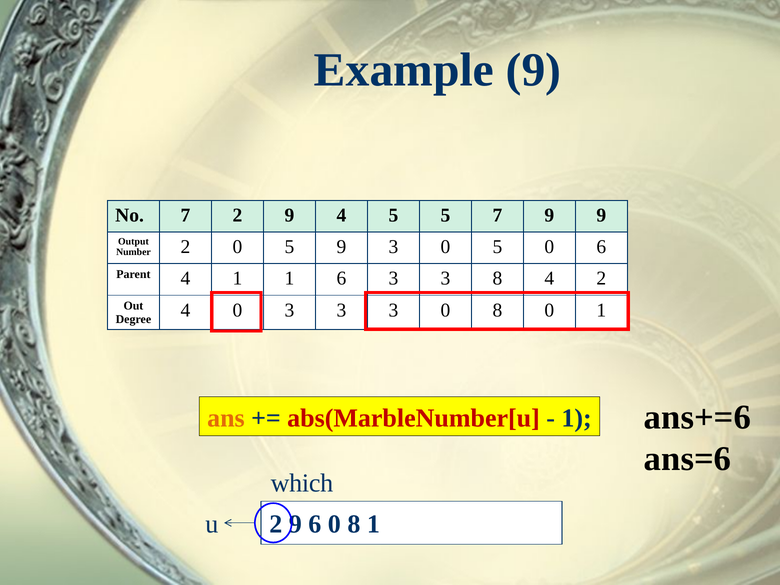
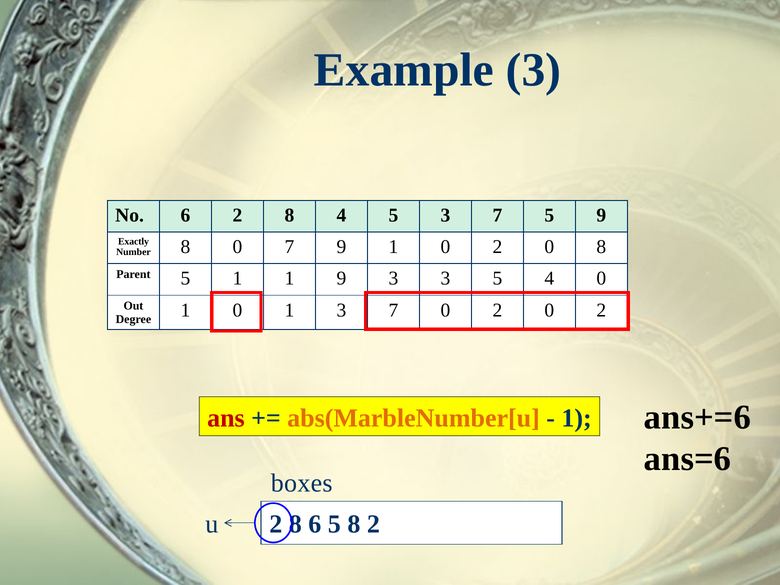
Example 9: 9 -> 3 (534, 70)
No 7: 7 -> 6 (185, 215)
9: 9 -> 8 (289, 215)
5 5: 5 -> 3 (445, 215)
7 9: 9 -> 5 (549, 215)
Output: Output -> Exactly (134, 241)
Number 2: 2 -> 8 (185, 247)
5: 5 -> 7 (289, 247)
9 3: 3 -> 1 (393, 247)
5: 5 -> 2 (497, 247)
0 6: 6 -> 8 (601, 247)
Parent 4: 4 -> 5 (185, 279)
1 6: 6 -> 9 (341, 279)
3 8: 8 -> 5 (497, 279)
4 2: 2 -> 0 (601, 279)
Degree 4: 4 -> 1 (185, 310)
0 3: 3 -> 1 (289, 310)
3: 3 -> 7 (393, 310)
8: 8 -> 2 (497, 310)
1: 1 -> 2 (601, 310)
ans colour: orange -> red (226, 418)
abs(MarbleNumber[u colour: red -> orange (414, 418)
which: which -> boxes (302, 483)
9: 9 -> 8 (295, 524)
6 0: 0 -> 5 (334, 524)
8 1: 1 -> 2 (373, 524)
